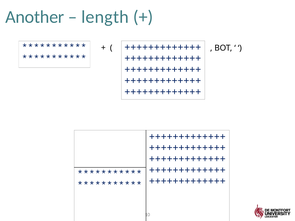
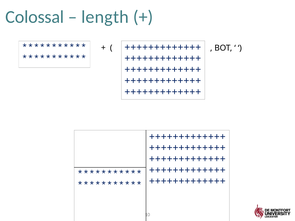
Another: Another -> Colossal (35, 17)
